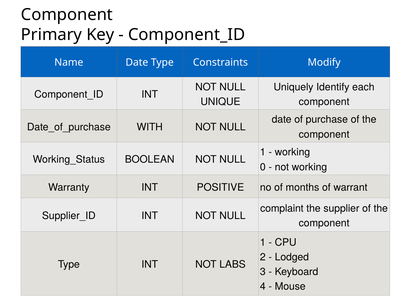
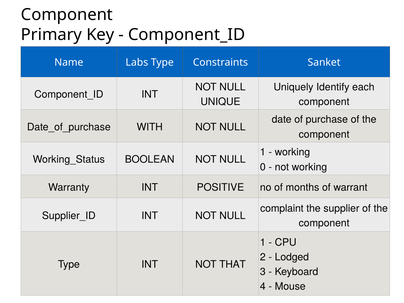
Name Date: Date -> Labs (137, 62)
Modify: Modify -> Sanket (324, 62)
LABS: LABS -> THAT (233, 264)
